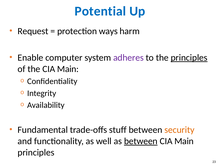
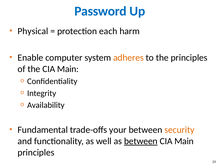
Potential: Potential -> Password (100, 11)
Request: Request -> Physical (33, 31)
ways: ways -> each (108, 31)
adheres colour: purple -> orange (128, 57)
principles underline: present -> none (189, 57)
stuff: stuff -> your (118, 129)
